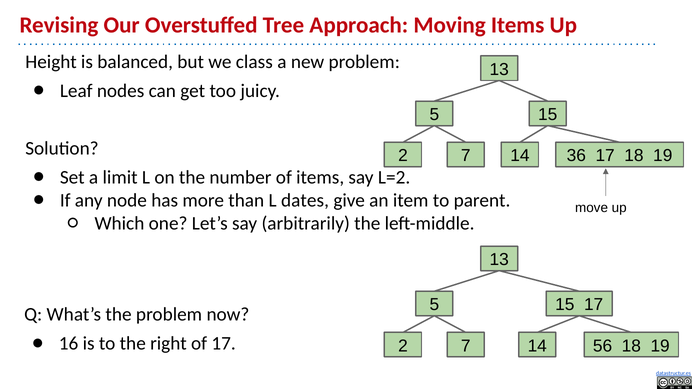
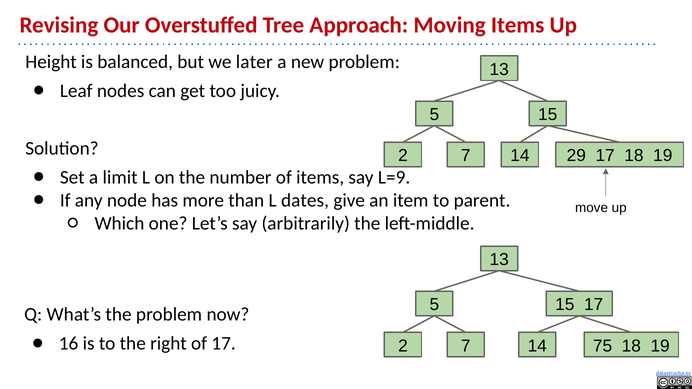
class: class -> later (254, 62)
36: 36 -> 29 (576, 156)
L=2: L=2 -> L=9 (394, 177)
56: 56 -> 75 (603, 346)
